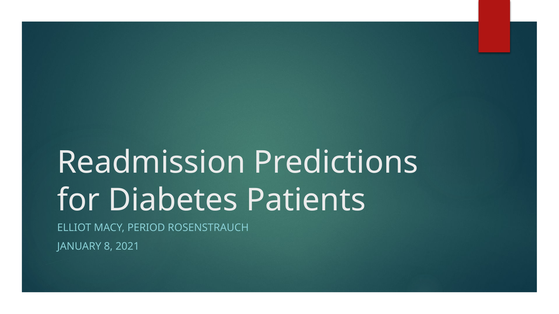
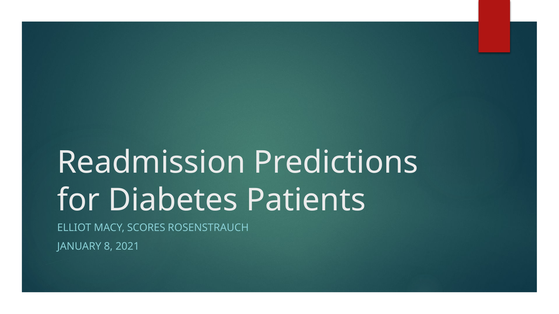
PERIOD: PERIOD -> SCORES (146, 228)
